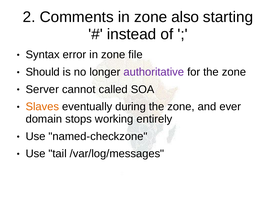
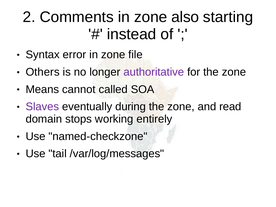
Should: Should -> Others (43, 72)
Server: Server -> Means (42, 89)
Slaves colour: orange -> purple (42, 107)
ever: ever -> read (230, 107)
